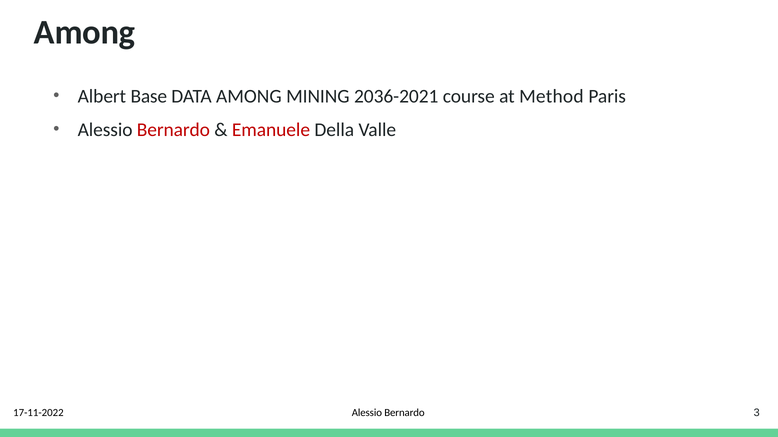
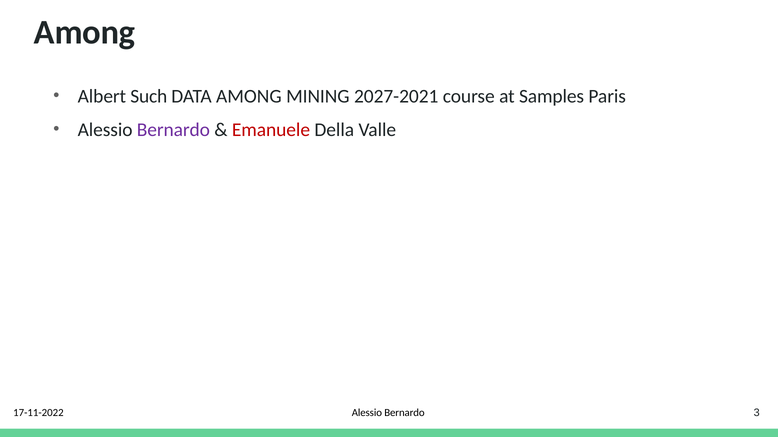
Base: Base -> Such (149, 97)
2036-2021: 2036-2021 -> 2027-2021 (396, 97)
Method: Method -> Samples (552, 97)
Bernardo colour: red -> purple (173, 130)
